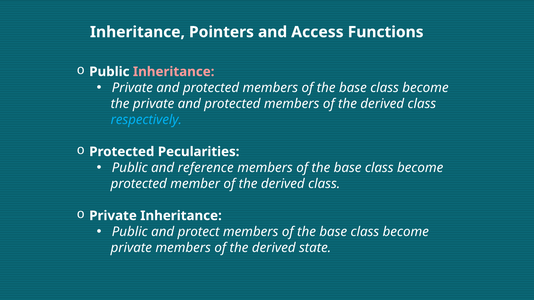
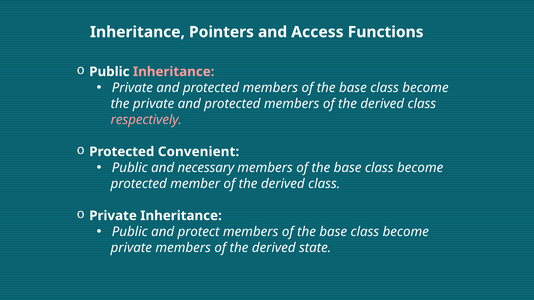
respectively colour: light blue -> pink (146, 120)
Pecularities: Pecularities -> Convenient (199, 152)
reference: reference -> necessary (206, 168)
